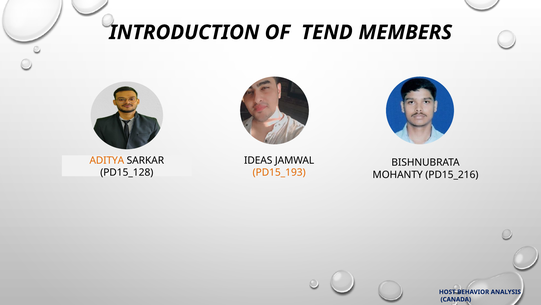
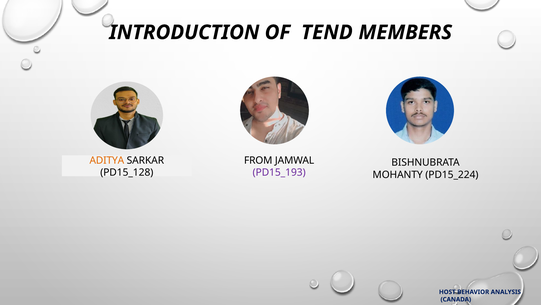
IDEAS: IDEAS -> FROM (258, 160)
PD15_193 colour: orange -> purple (279, 172)
PD15_216: PD15_216 -> PD15_224 (452, 174)
